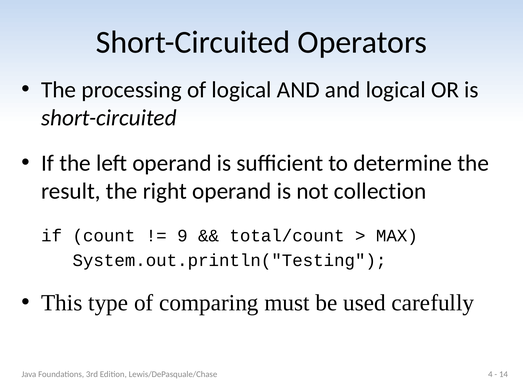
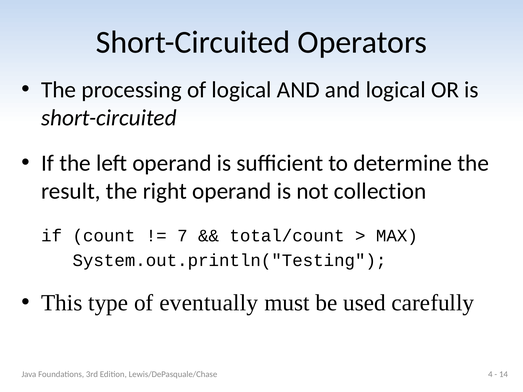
9: 9 -> 7 (182, 236)
comparing: comparing -> eventually (209, 303)
